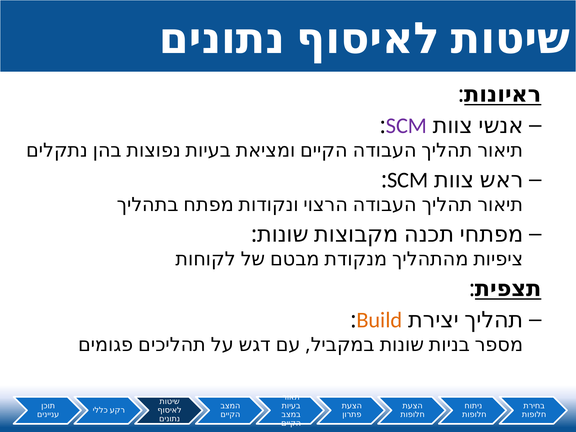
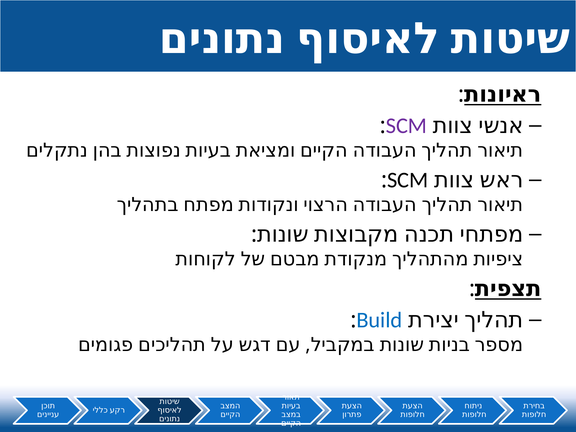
Build colour: orange -> blue (379, 320)
